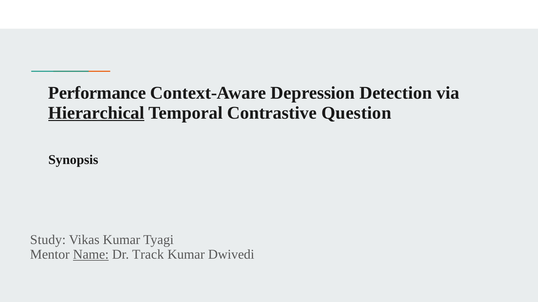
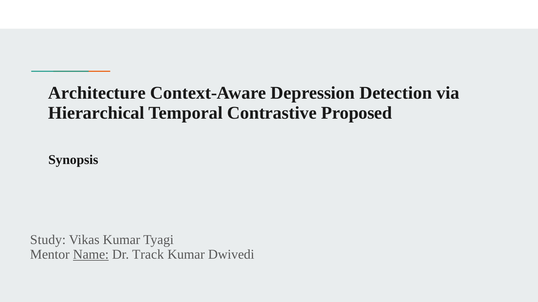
Performance: Performance -> Architecture (97, 93)
Hierarchical underline: present -> none (96, 113)
Question: Question -> Proposed (357, 113)
